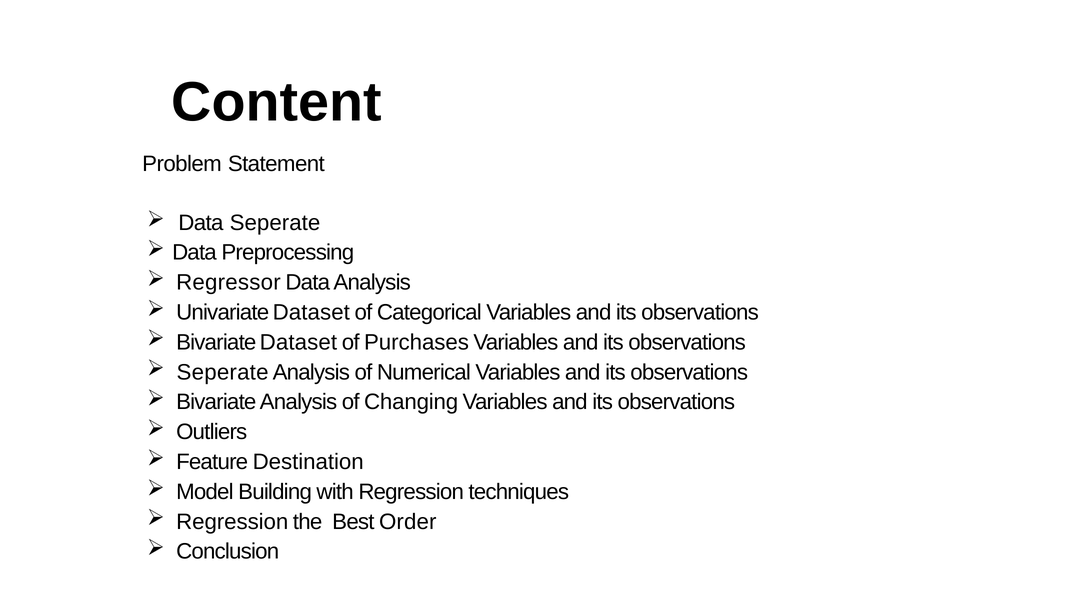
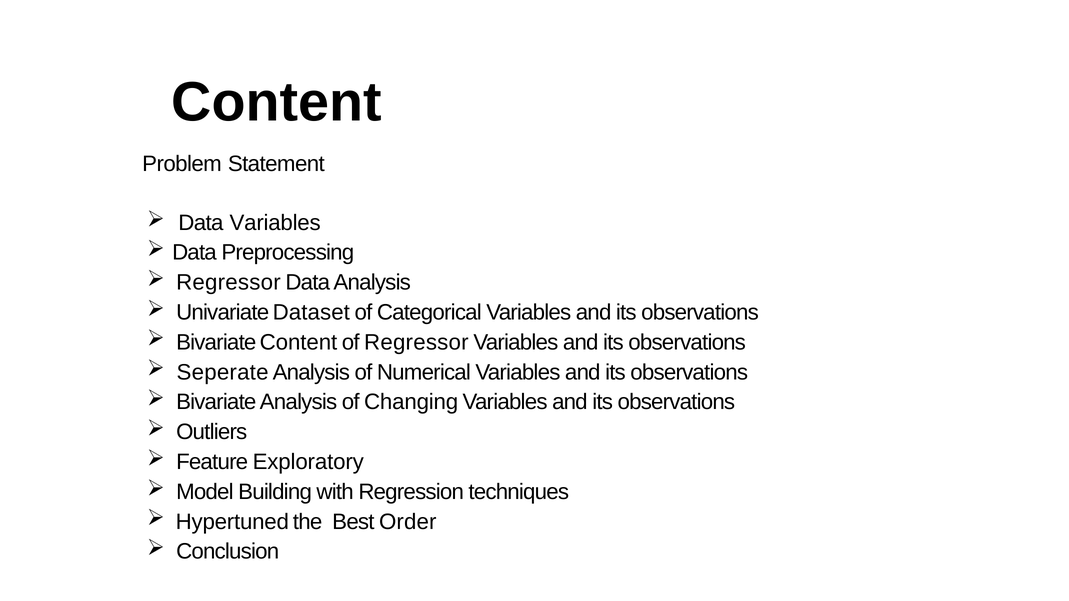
Data Seperate: Seperate -> Variables (275, 223)
Bivariate Dataset: Dataset -> Content (298, 342)
of Purchases: Purchases -> Regressor (416, 342)
Destination: Destination -> Exploratory (308, 462)
Regression: Regression -> Hypertuned (232, 522)
